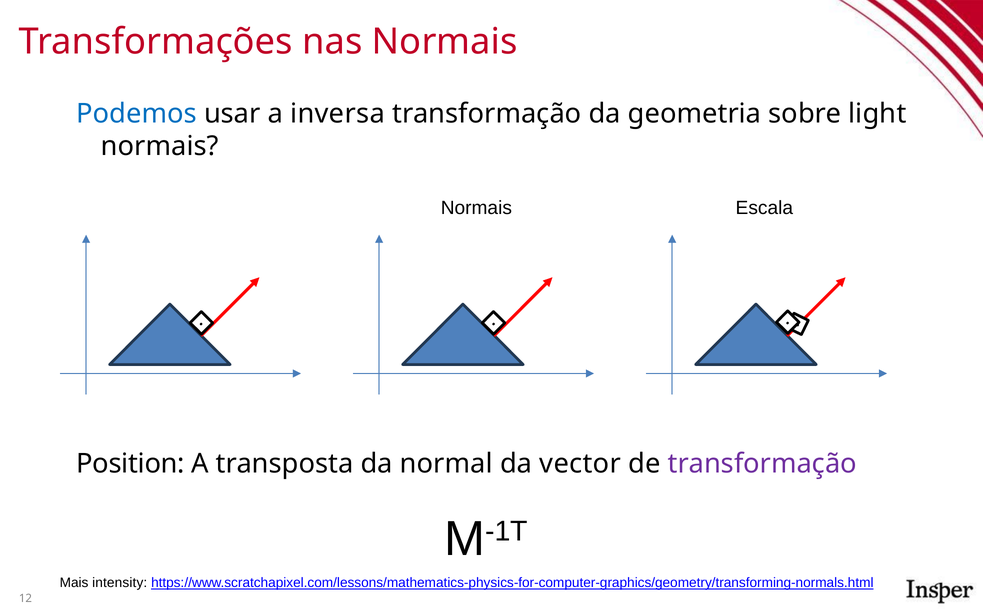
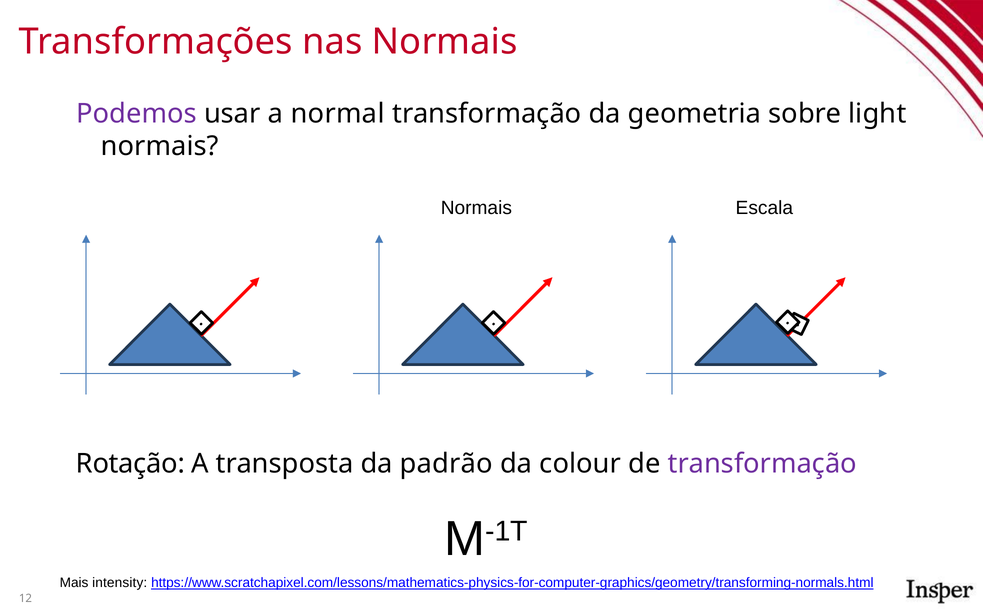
Podemos colour: blue -> purple (137, 113)
inversa: inversa -> normal (338, 113)
Position: Position -> Rotação (130, 463)
normal: normal -> padrão (446, 463)
vector: vector -> colour (580, 463)
